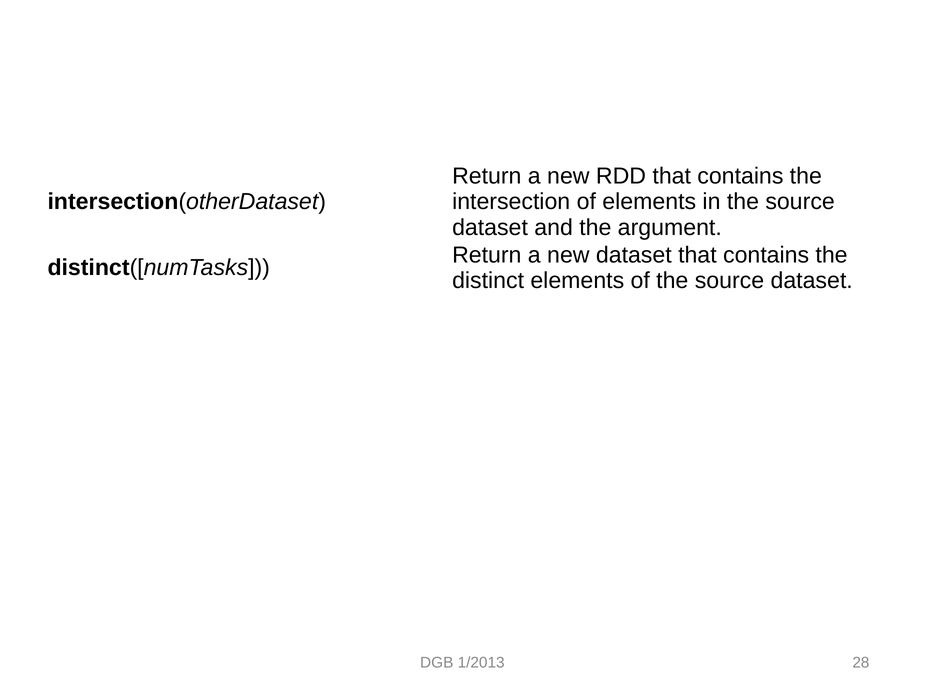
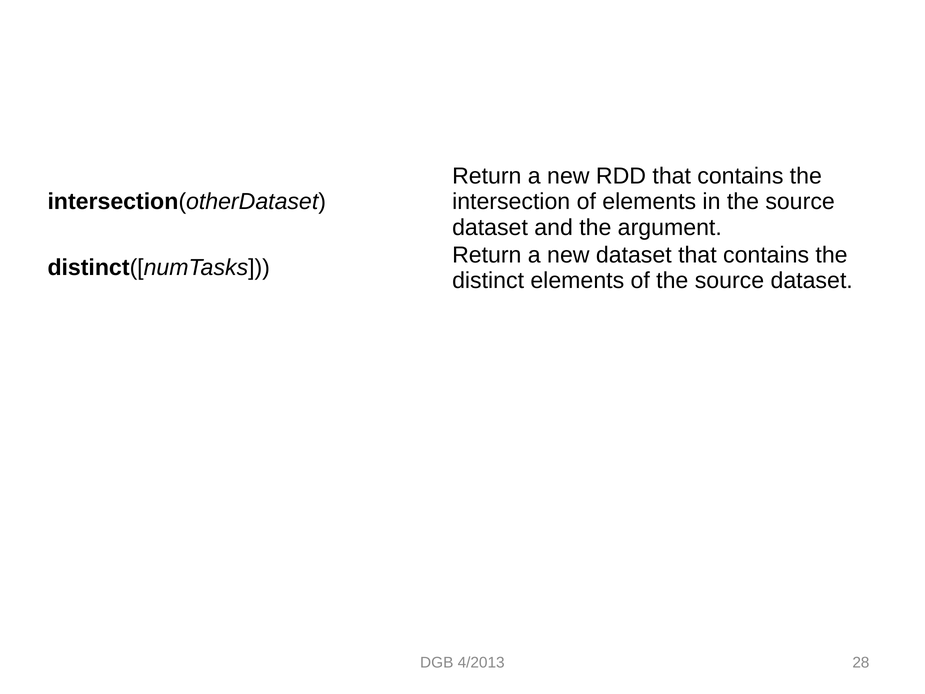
1/2013: 1/2013 -> 4/2013 (481, 663)
